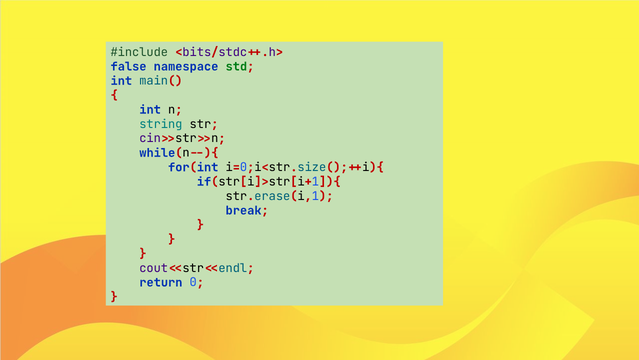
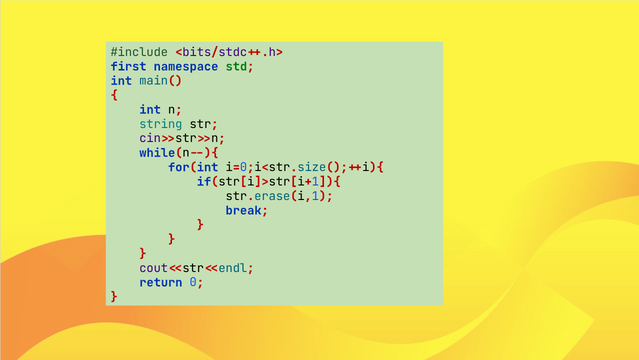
false: false -> first (129, 66)
